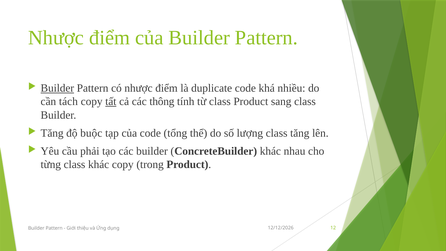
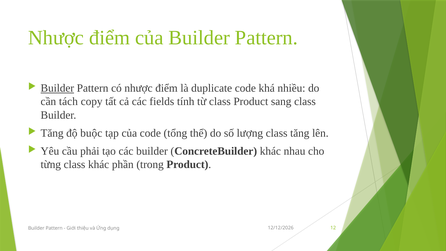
tất underline: present -> none (111, 102)
thông: thông -> fields (162, 102)
khác copy: copy -> phần (123, 164)
